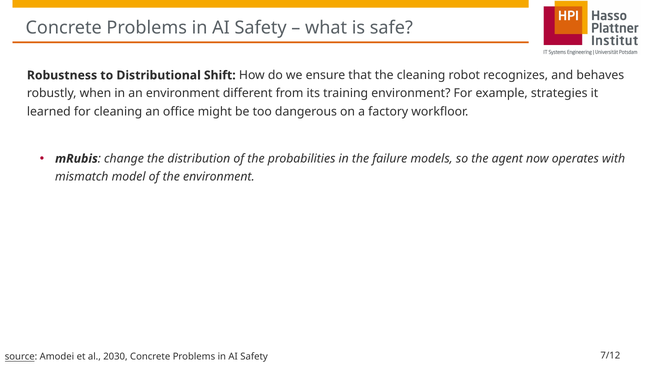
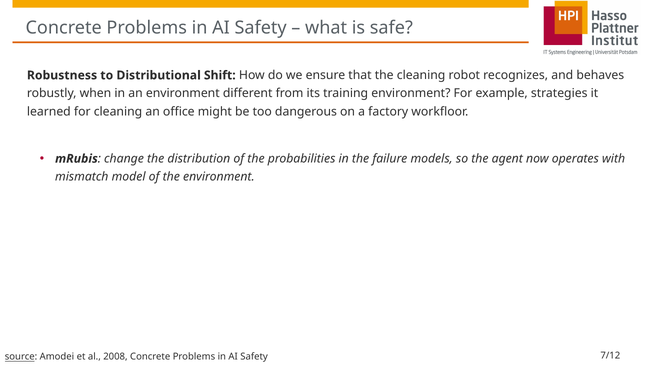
2030: 2030 -> 2008 (115, 356)
